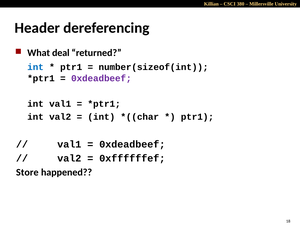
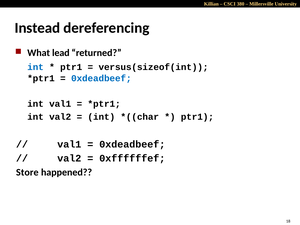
Header: Header -> Instead (37, 28)
deal: deal -> lead (61, 53)
number(sizeof(int: number(sizeof(int -> versus(sizeof(int (153, 67)
0xdeadbeef colour: purple -> blue (101, 78)
